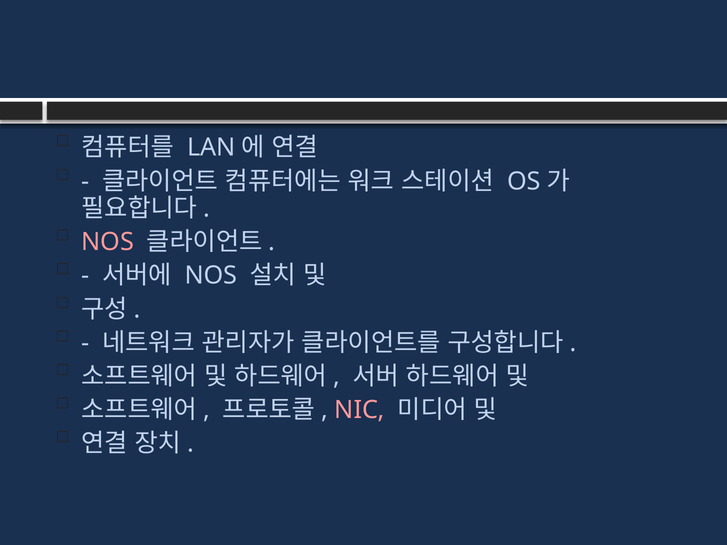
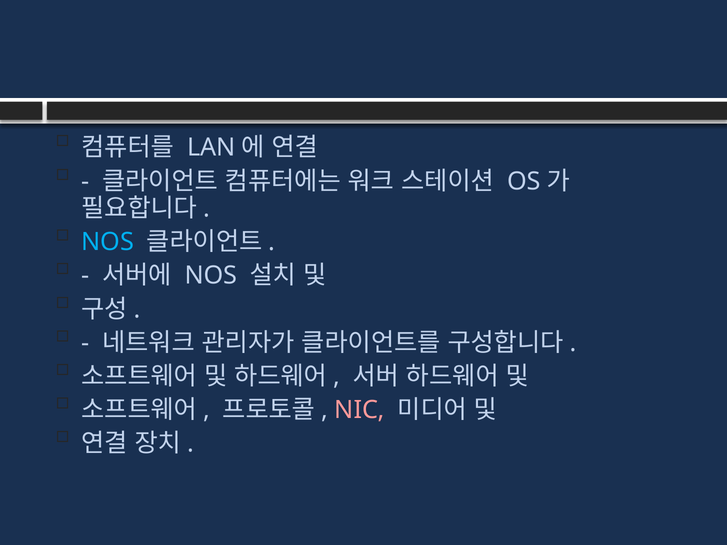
NOS colour: pink -> light blue (108, 242)
